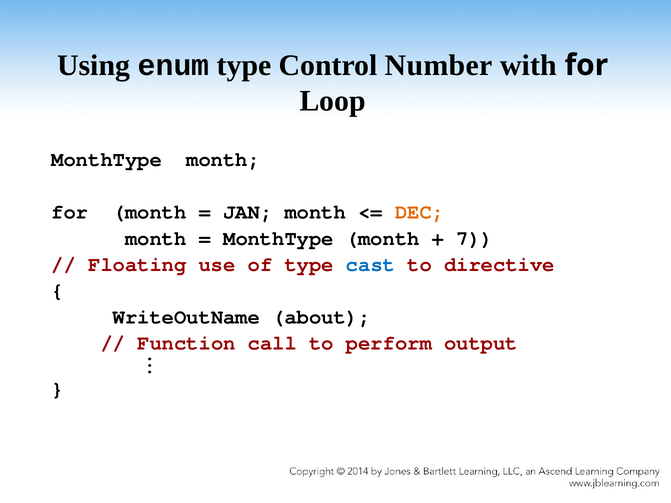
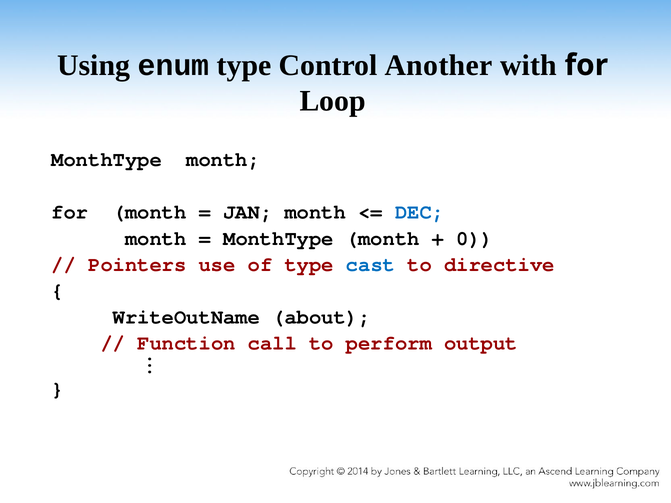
Number: Number -> Another (439, 65)
DEC colour: orange -> blue (420, 212)
7: 7 -> 0 (475, 238)
Floating: Floating -> Pointers (137, 265)
